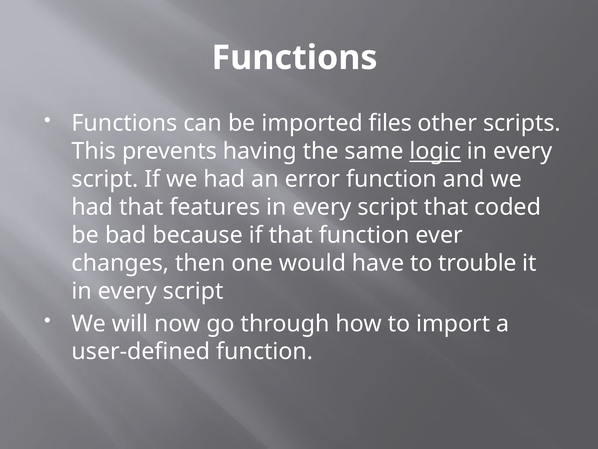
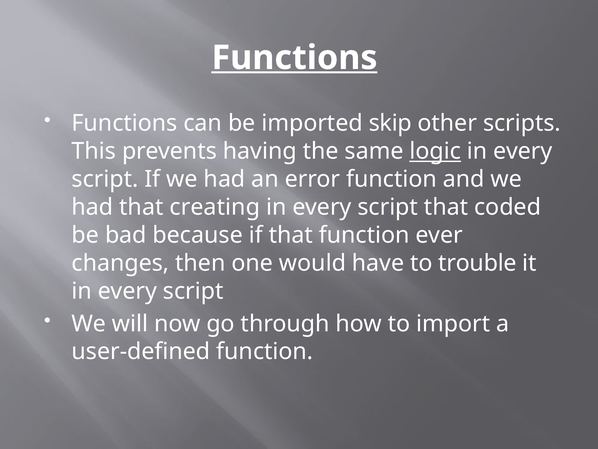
Functions underline: none -> present (294, 58)
files: files -> skip (390, 123)
features: features -> creating (215, 207)
